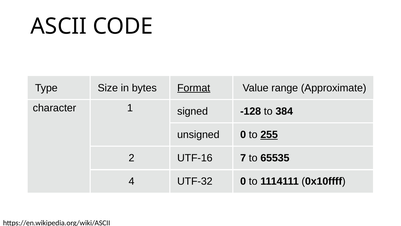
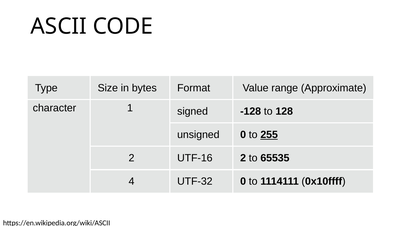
Format underline: present -> none (194, 88)
384: 384 -> 128 (284, 111)
UTF-16 7: 7 -> 2 (243, 158)
